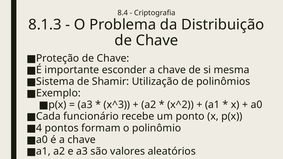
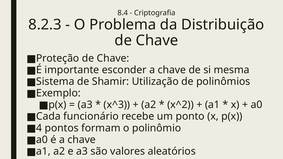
8.1.3: 8.1.3 -> 8.2.3 (45, 25)
